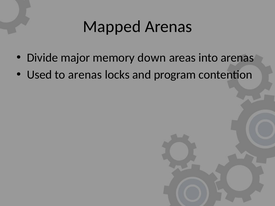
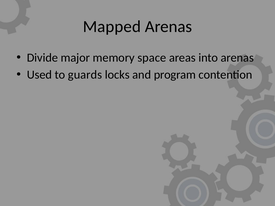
down: down -> space (152, 58)
to arenas: arenas -> guards (85, 75)
